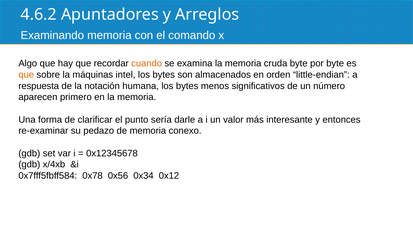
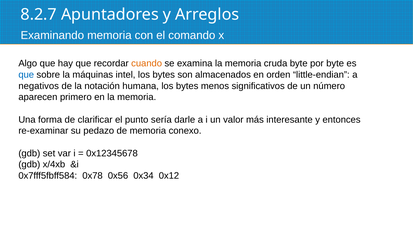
4.6.2: 4.6.2 -> 8.2.7 (39, 15)
que colour: orange -> blue (26, 75)
respuesta: respuesta -> negativos (39, 86)
